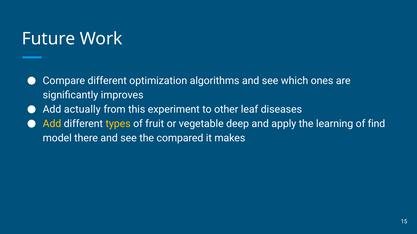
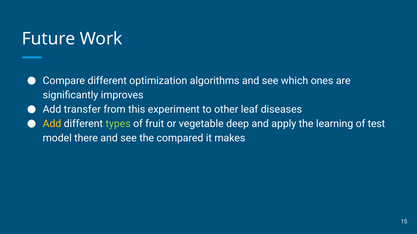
actually: actually -> transfer (82, 110)
types colour: yellow -> light green (118, 124)
find: find -> test (376, 124)
